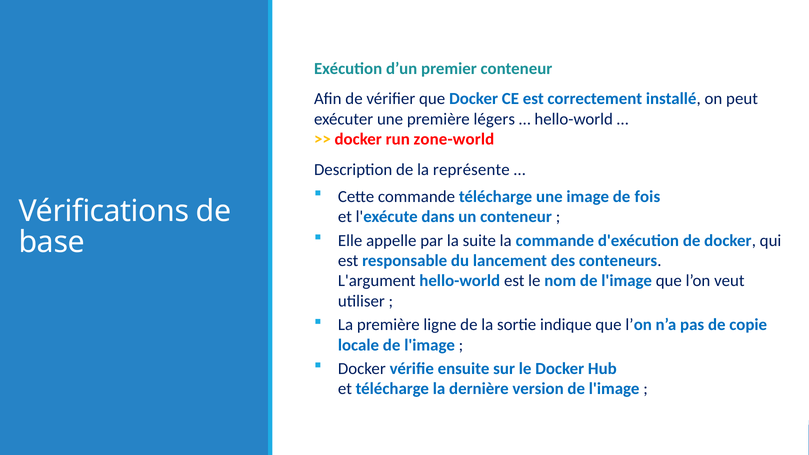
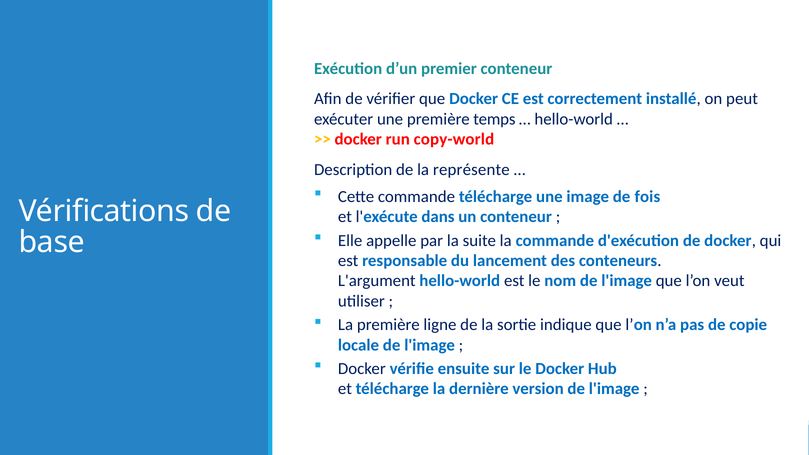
légers: légers -> temps (494, 119)
zone-world: zone-world -> copy-world (454, 139)
